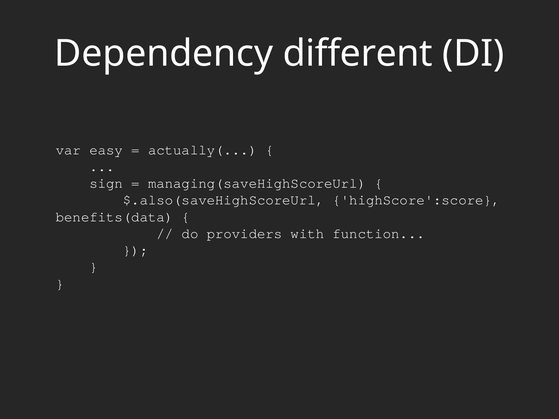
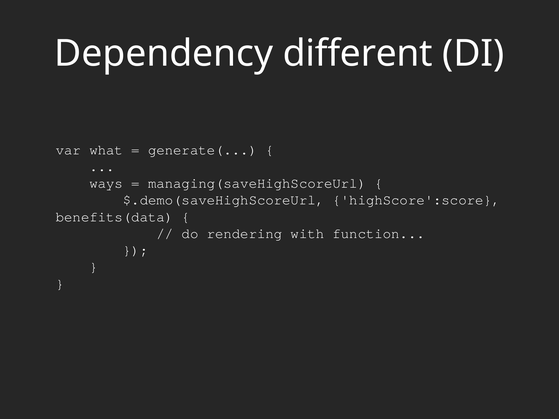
easy: easy -> what (106, 150)
actually(: actually( -> generate( (203, 150)
sign: sign -> ways (106, 183)
$.also(saveHighScoreUrl: $.also(saveHighScoreUrl -> $.demo(saveHighScoreUrl (224, 200)
providers: providers -> rendering (245, 234)
